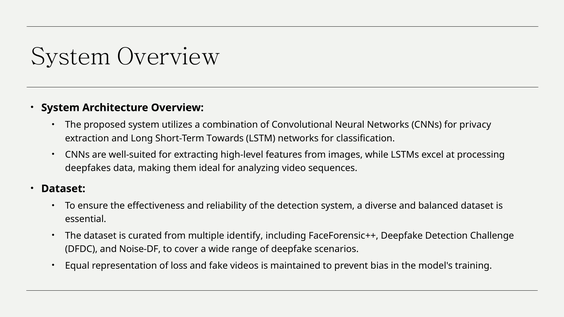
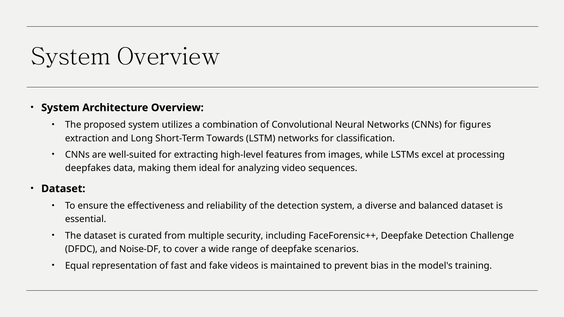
privacy: privacy -> figures (475, 125)
identify: identify -> security (245, 236)
loss: loss -> fast (179, 266)
